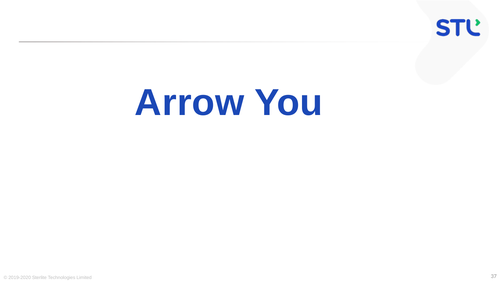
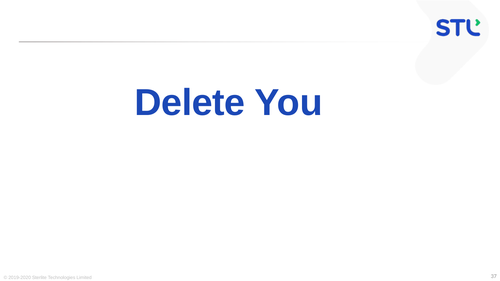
Arrow: Arrow -> Delete (190, 103)
